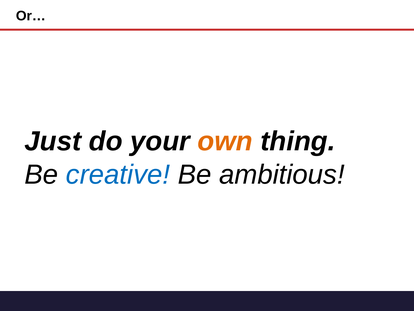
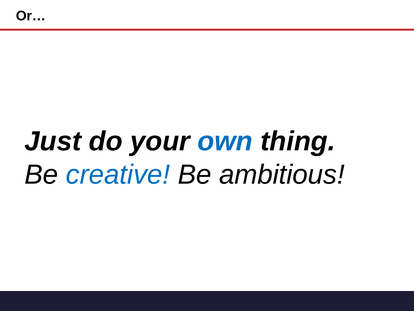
own colour: orange -> blue (225, 141)
